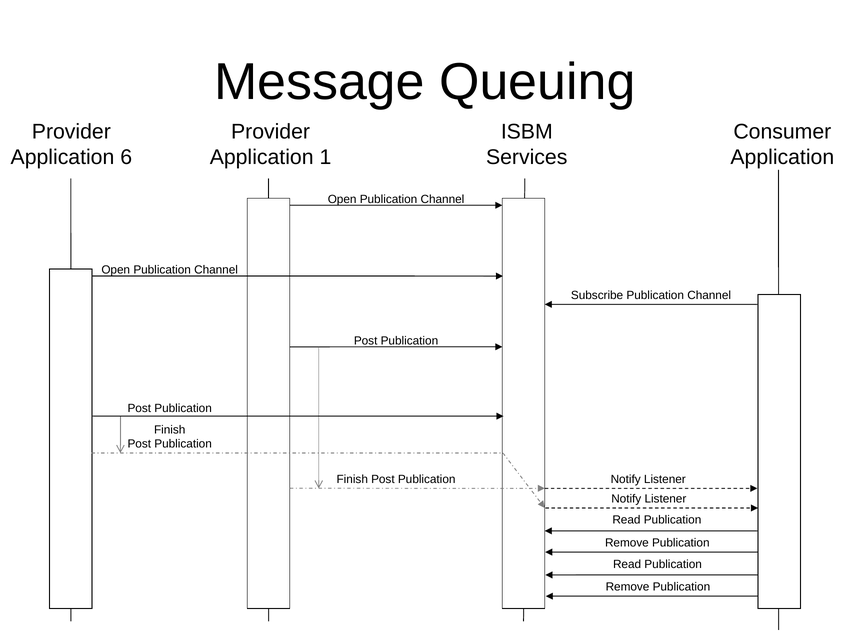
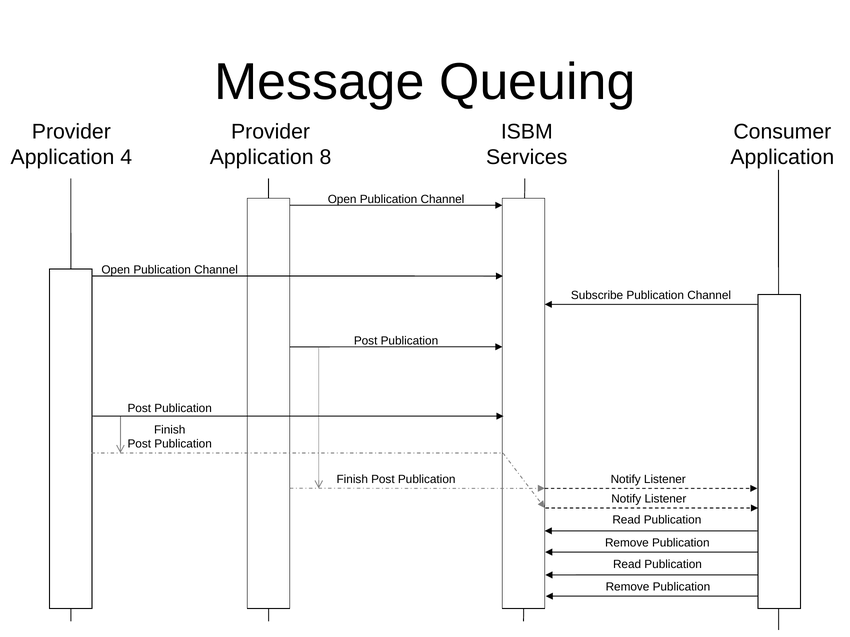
6: 6 -> 4 (126, 157)
1: 1 -> 8 (325, 157)
